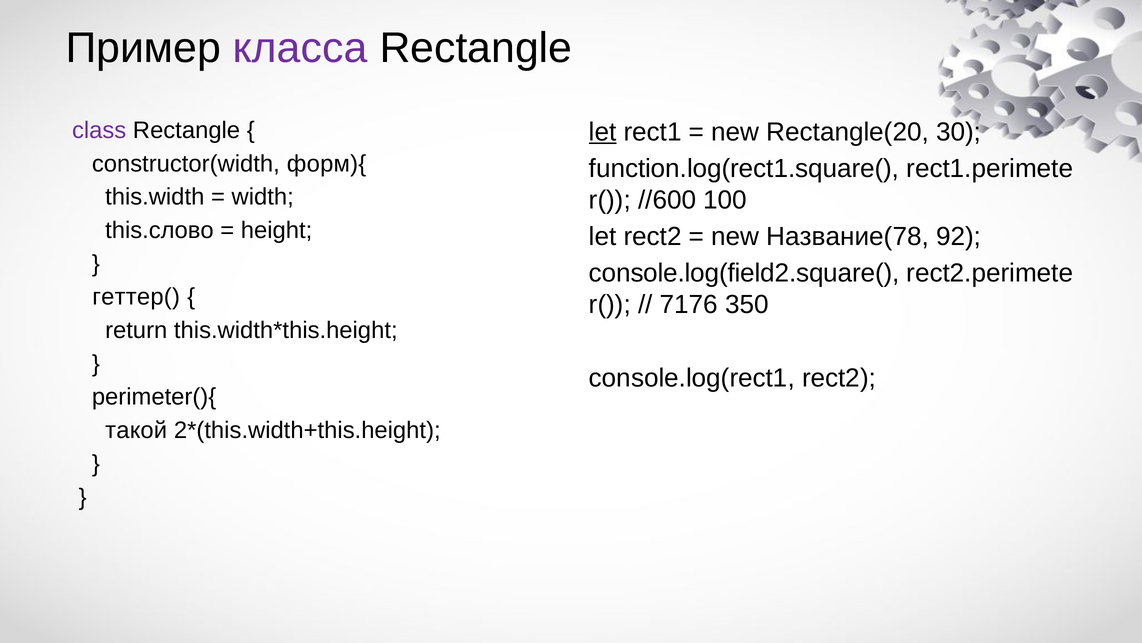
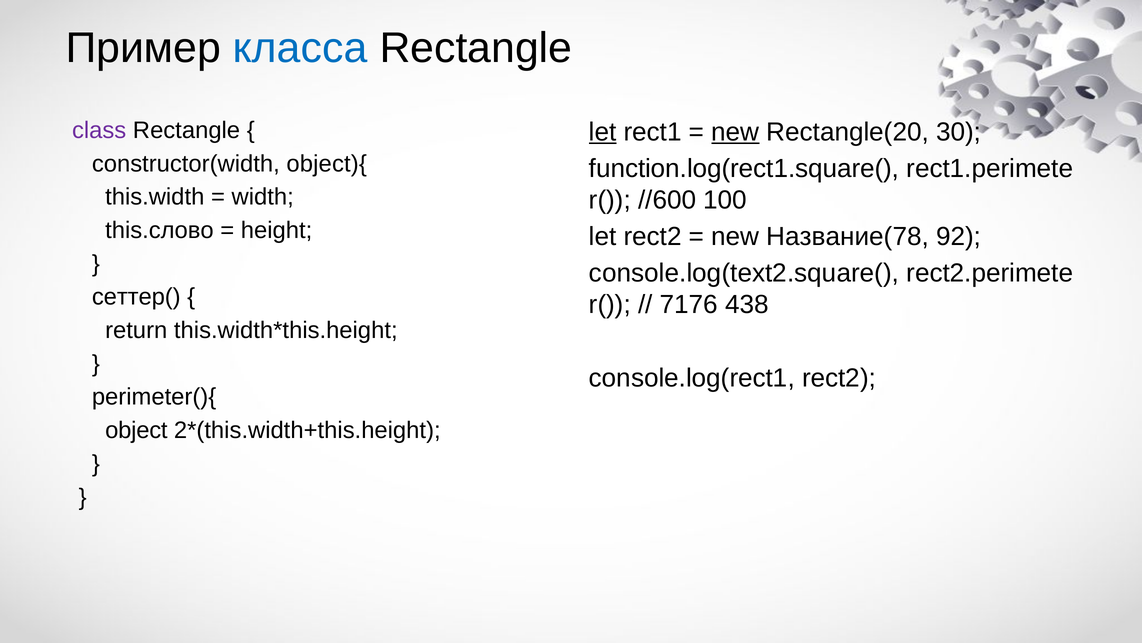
класса colour: purple -> blue (300, 48)
new underline: none -> present (735, 132)
форм){: форм){ -> object){ (327, 164)
console.log(field2.square(: console.log(field2.square( -> console.log(text2.square( (744, 273)
геттер(: геттер( -> сеттер( (136, 297)
350: 350 -> 438 (747, 304)
такой: такой -> object (136, 430)
